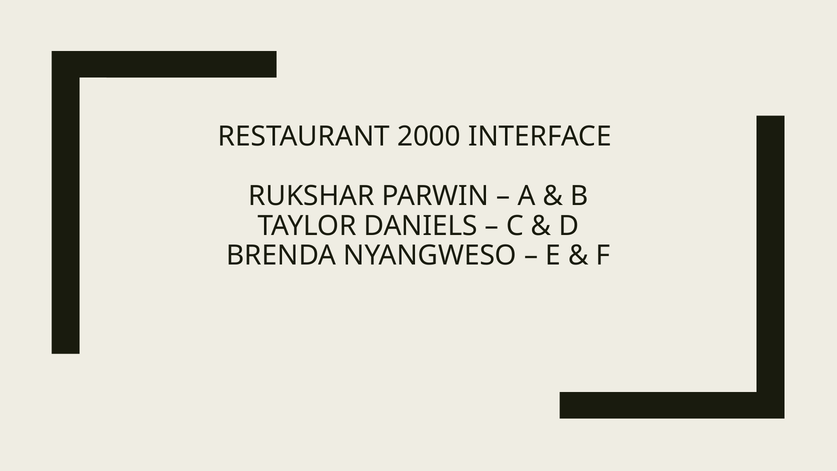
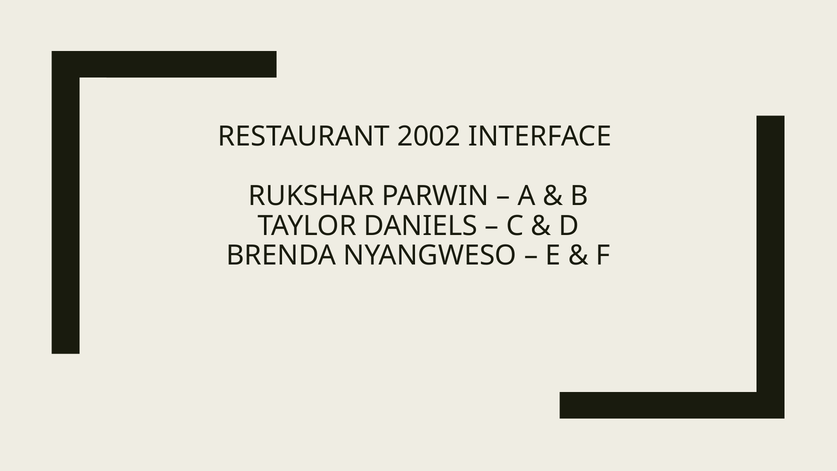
2000: 2000 -> 2002 (429, 136)
